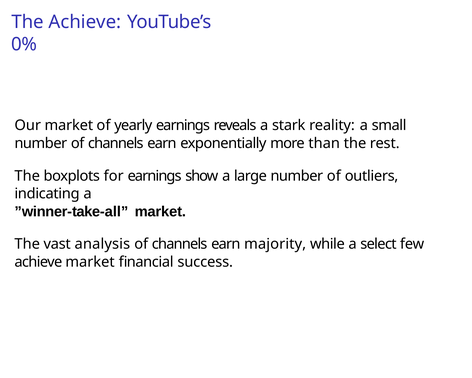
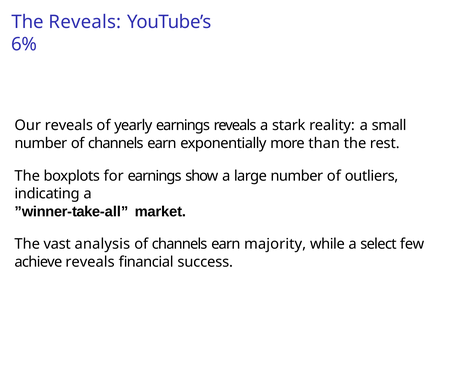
The Achieve: Achieve -> Reveals (85, 22)
0%: 0% -> 6% (24, 44)
Our market: market -> reveals (69, 125)
achieve market: market -> reveals (90, 262)
